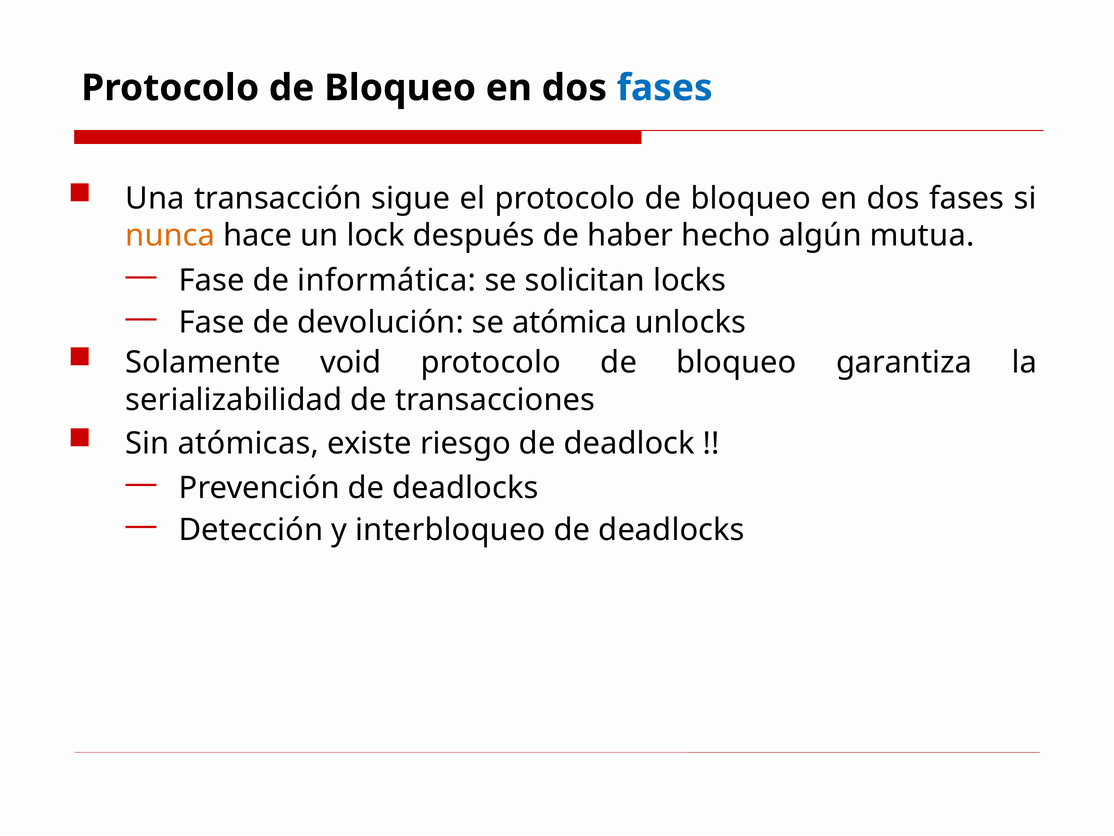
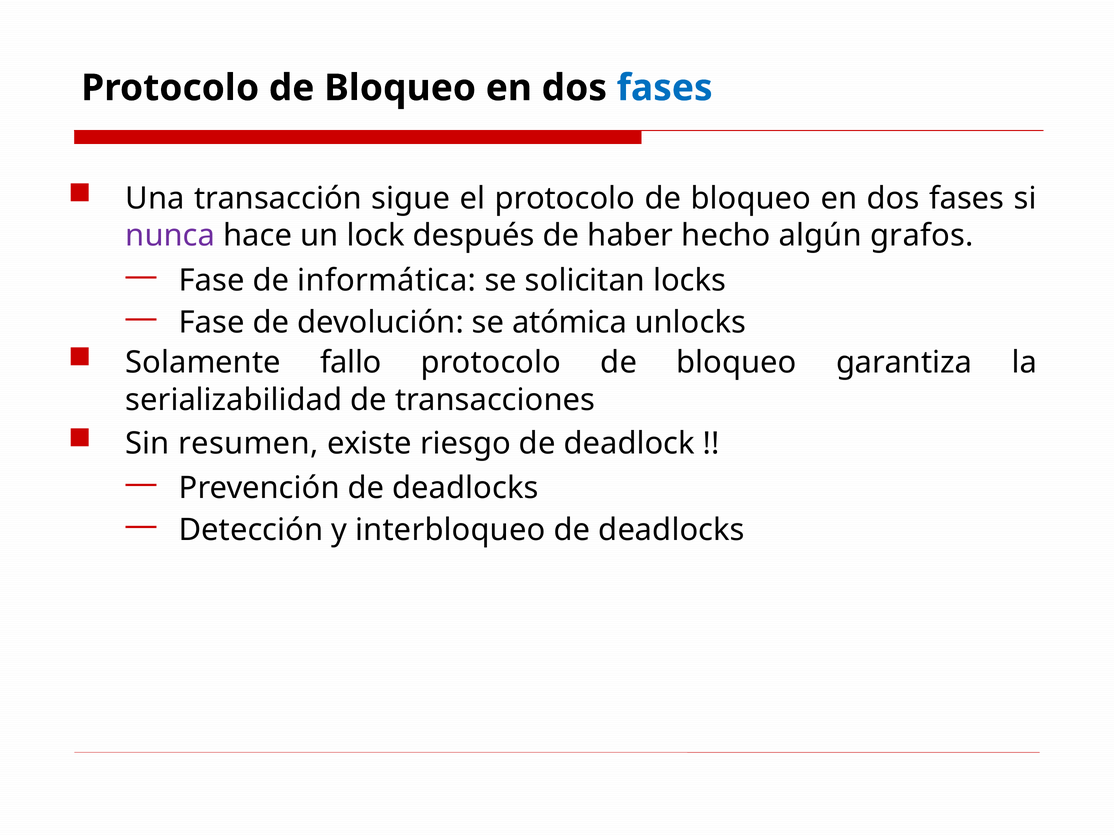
nunca colour: orange -> purple (170, 236)
mutua: mutua -> grafos (922, 236)
void: void -> fallo (351, 363)
atómicas: atómicas -> resumen (248, 443)
